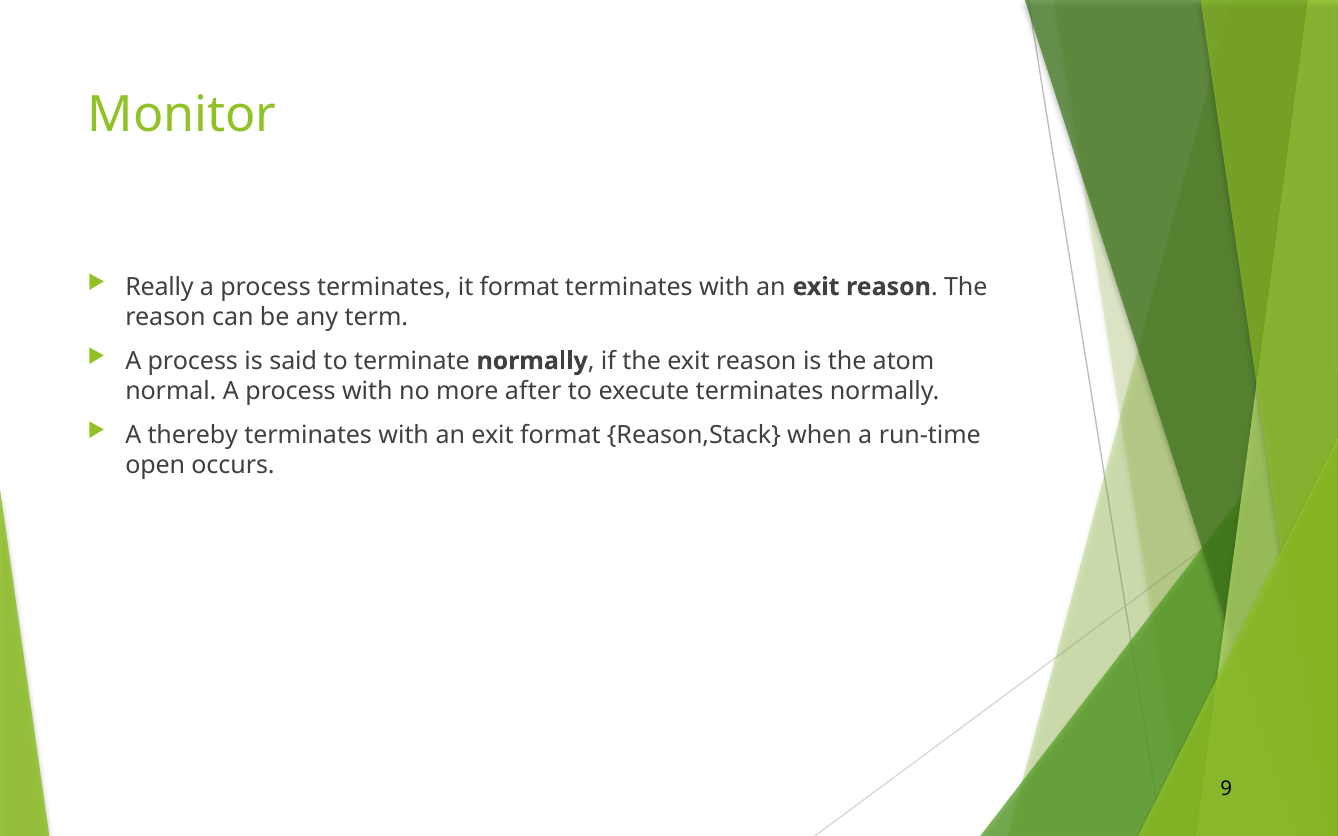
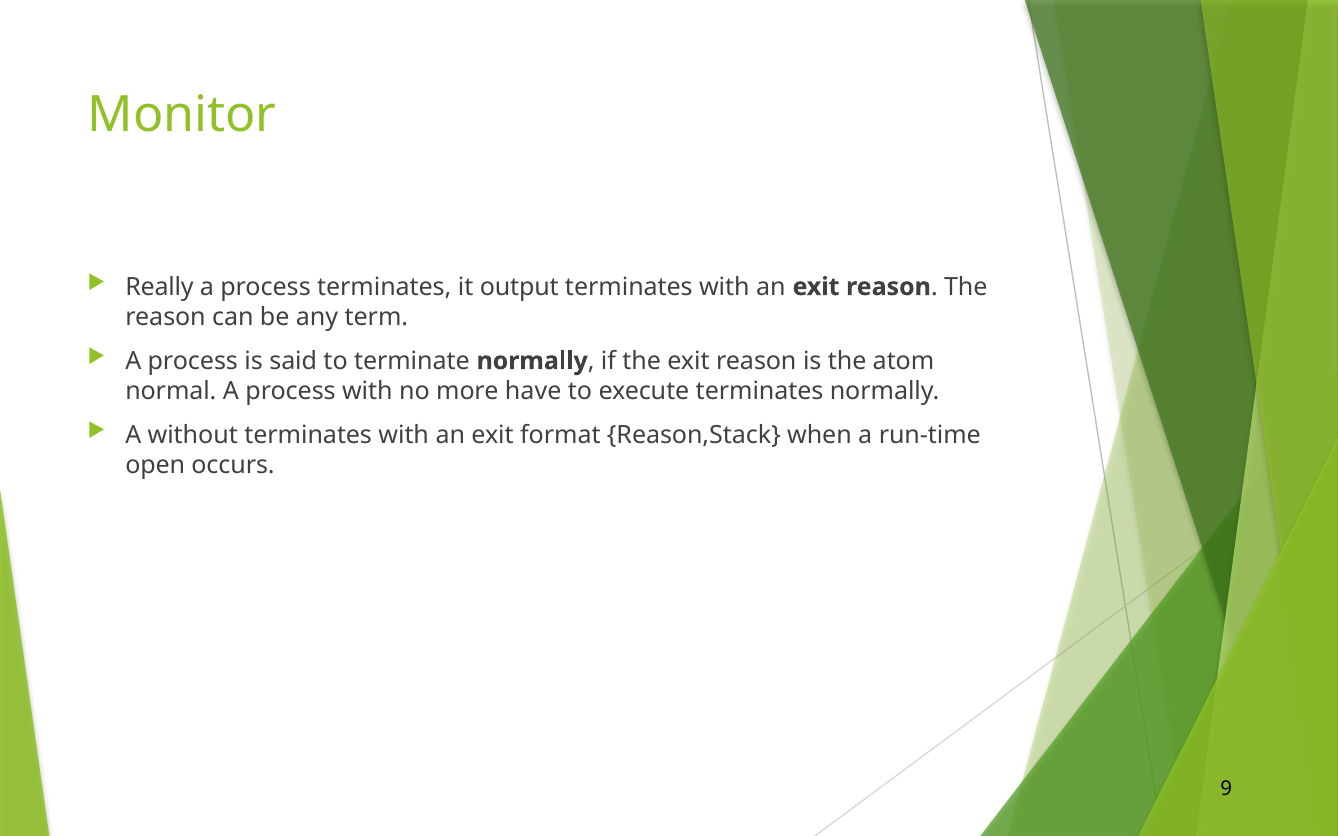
it format: format -> output (519, 287)
after: after -> have (533, 391)
thereby: thereby -> without (193, 435)
